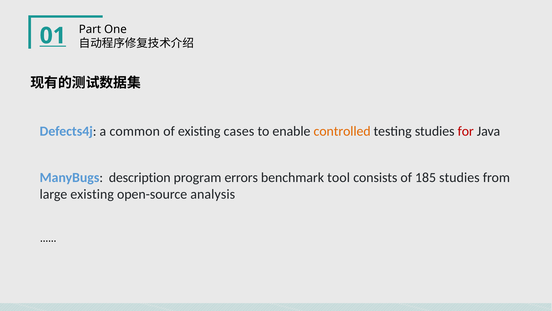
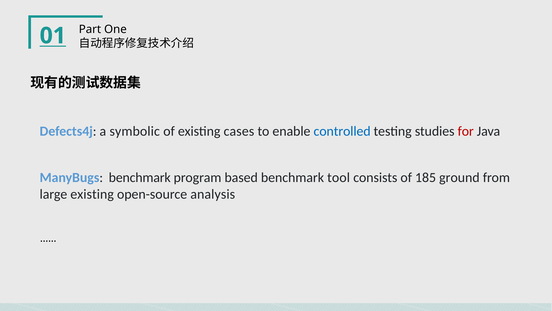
common: common -> symbolic (135, 131)
controlled colour: orange -> blue (342, 131)
ManyBugs description: description -> benchmark (140, 177)
errors: errors -> based (241, 177)
185 studies: studies -> ground (459, 177)
